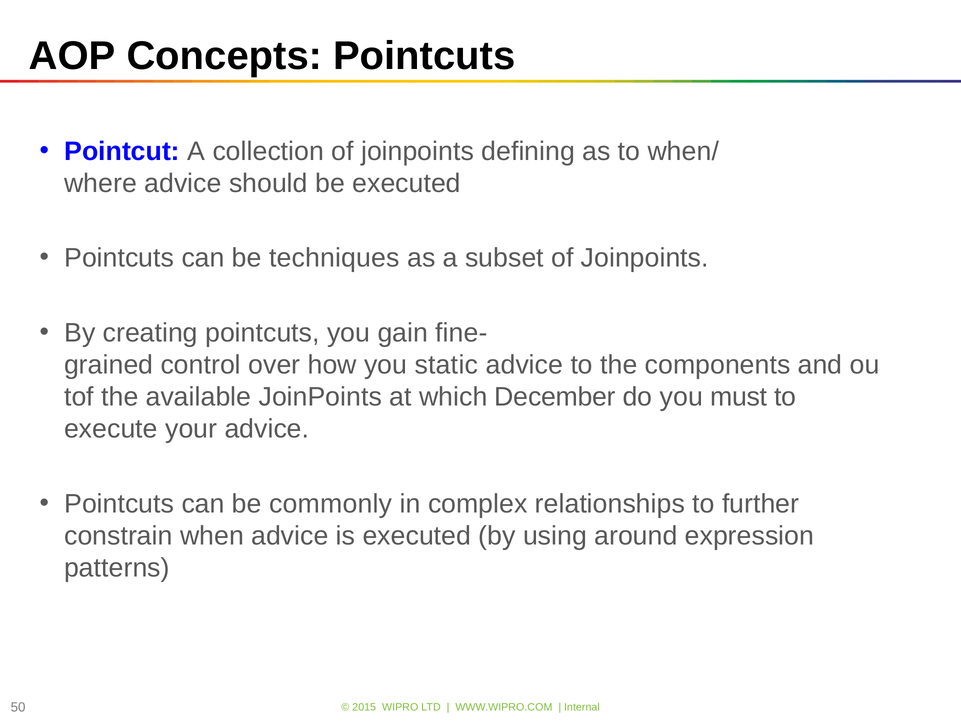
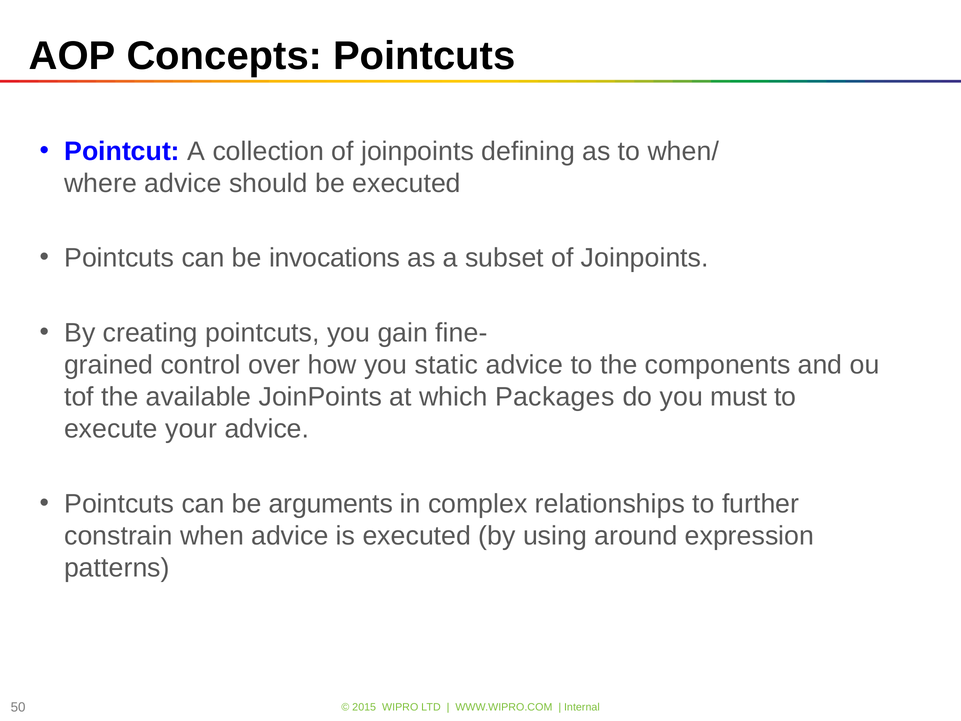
techniques: techniques -> invocations (335, 258)
December: December -> Packages (555, 397)
commonly: commonly -> arguments (331, 504)
